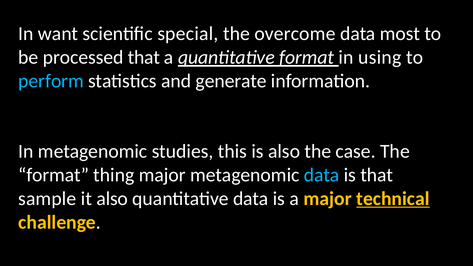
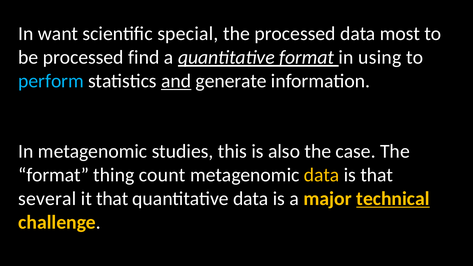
the overcome: overcome -> processed (295, 34)
processed that: that -> find (144, 57)
and underline: none -> present (176, 81)
thing major: major -> count (162, 175)
data colour: light blue -> yellow (322, 175)
sample: sample -> several (47, 199)
it also: also -> that (112, 199)
